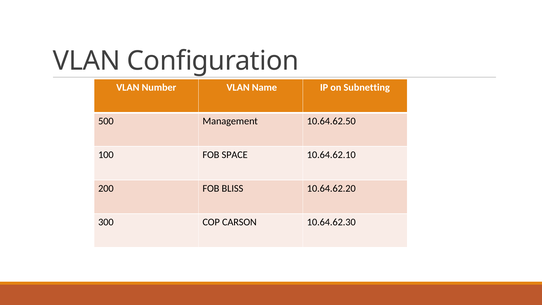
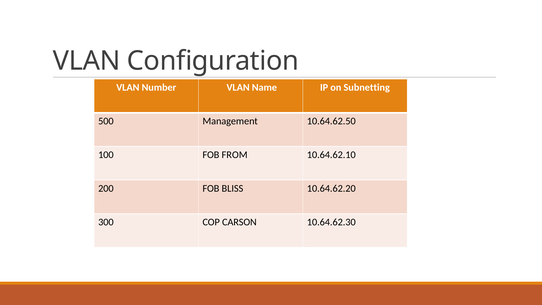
SPACE: SPACE -> FROM (235, 155)
